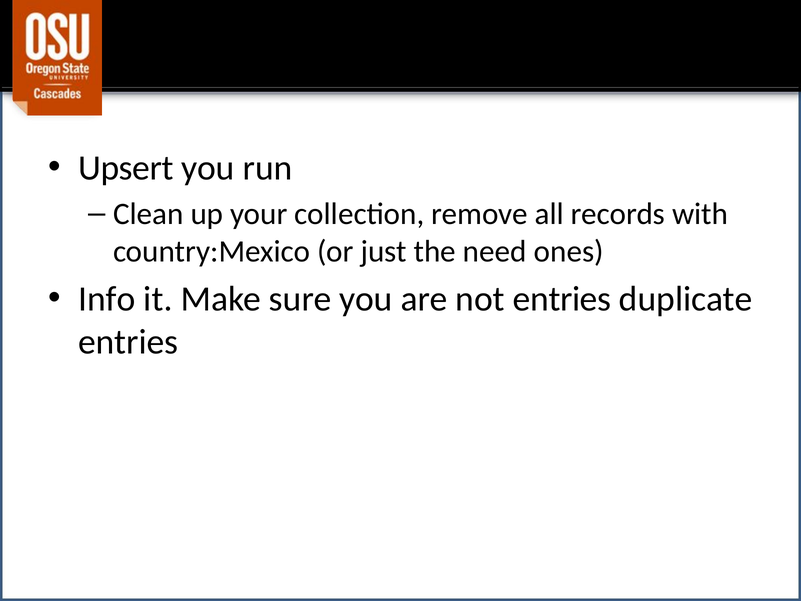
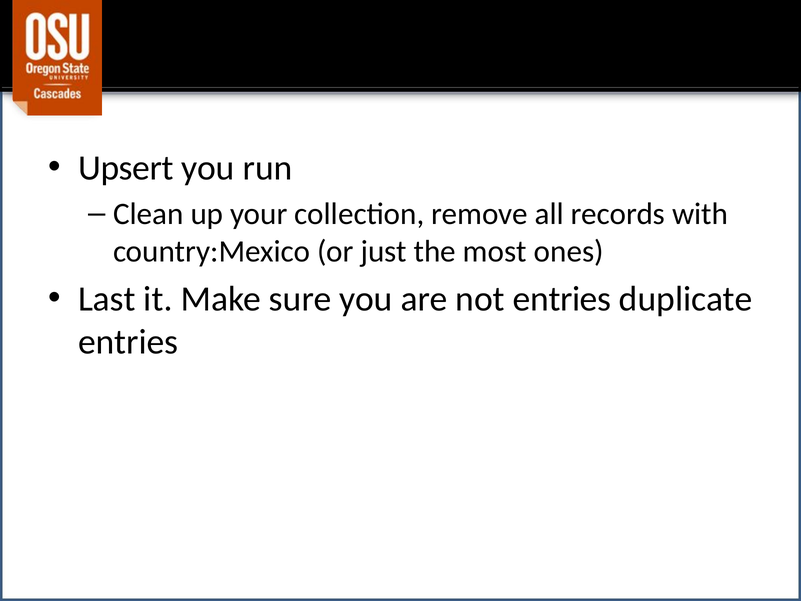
need: need -> most (495, 251)
Info: Info -> Last (107, 299)
